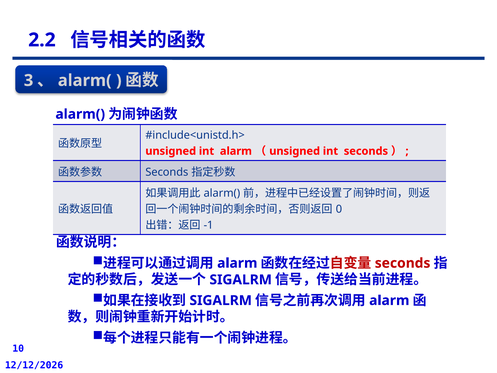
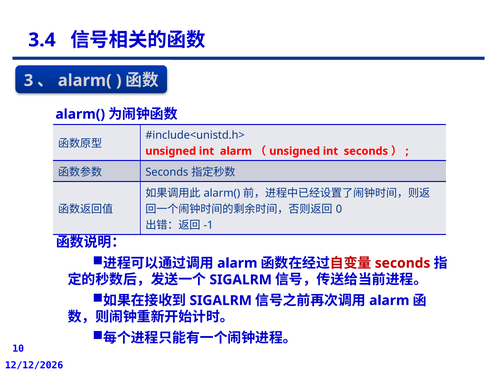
2.2: 2.2 -> 3.4 (42, 40)
